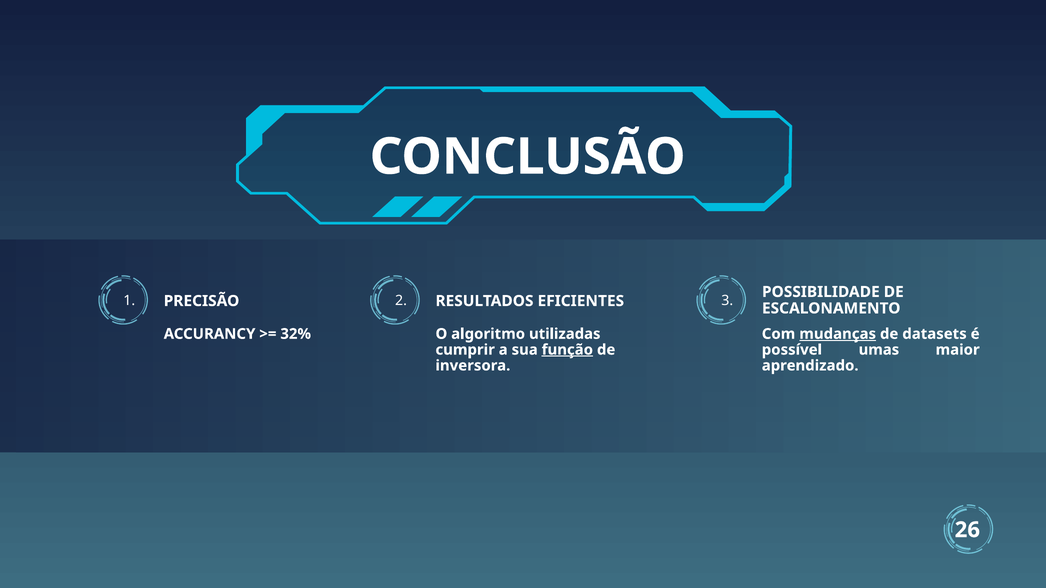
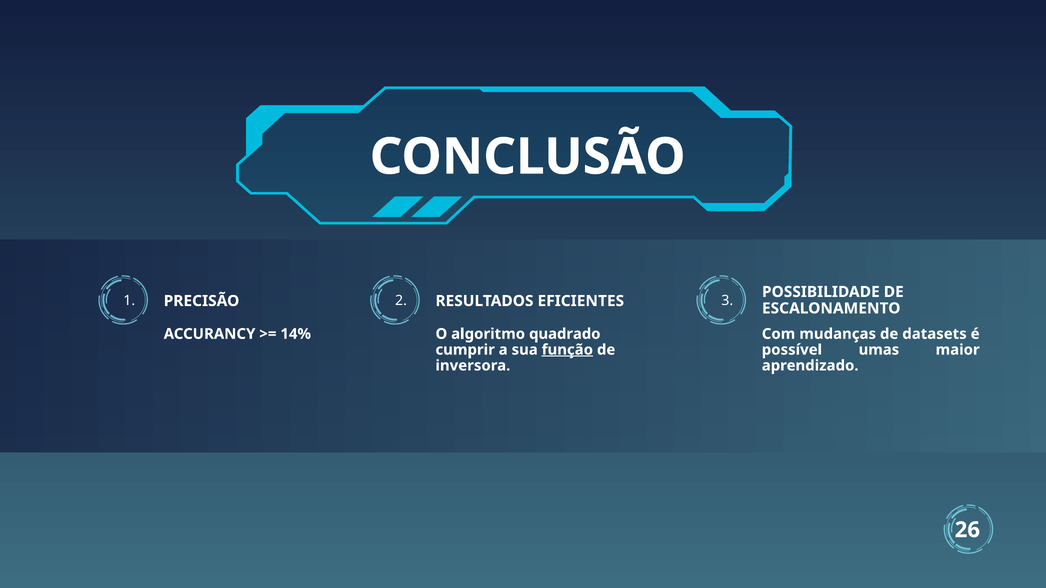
32%: 32% -> 14% (296, 334)
utilizadas: utilizadas -> quadrado (565, 334)
mudanças underline: present -> none (838, 334)
